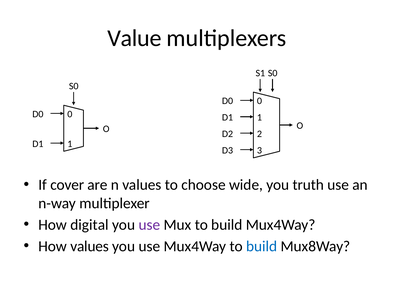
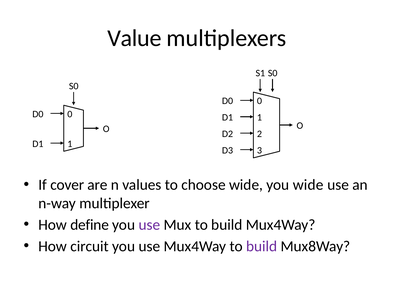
you truth: truth -> wide (308, 185)
digital: digital -> define (90, 224)
How values: values -> circuit (90, 246)
build colour: blue -> purple (262, 246)
